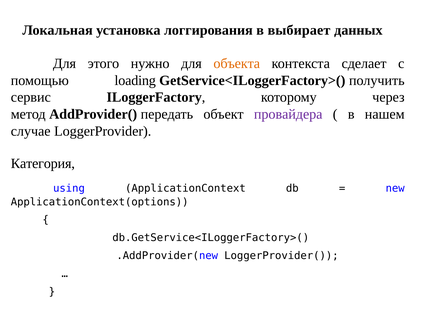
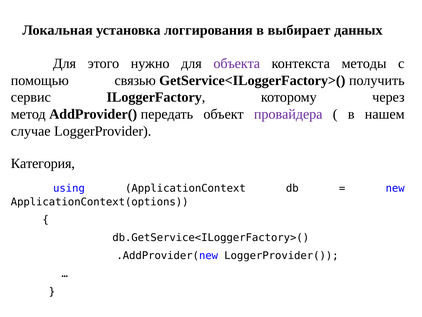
объекта colour: orange -> purple (237, 63)
сделает: сделает -> методы (364, 63)
loading: loading -> связью (135, 80)
